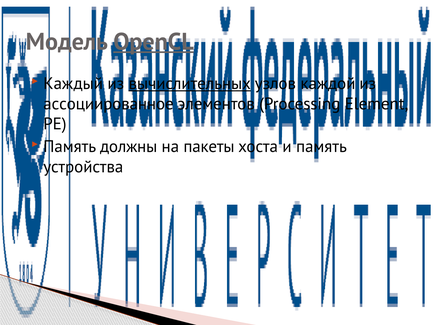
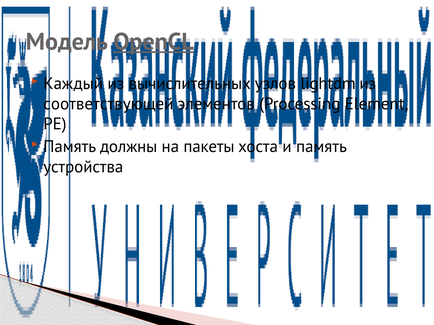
вычислительных underline: present -> none (190, 84)
каждой: каждой -> lightdm (328, 84)
ассоциированное: ассоциированное -> соответствующей (108, 104)
